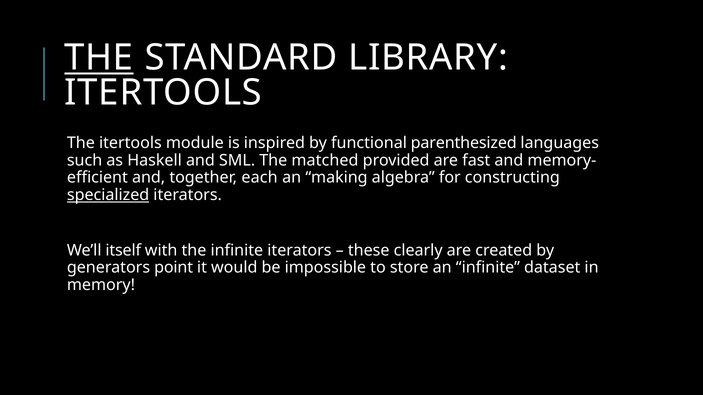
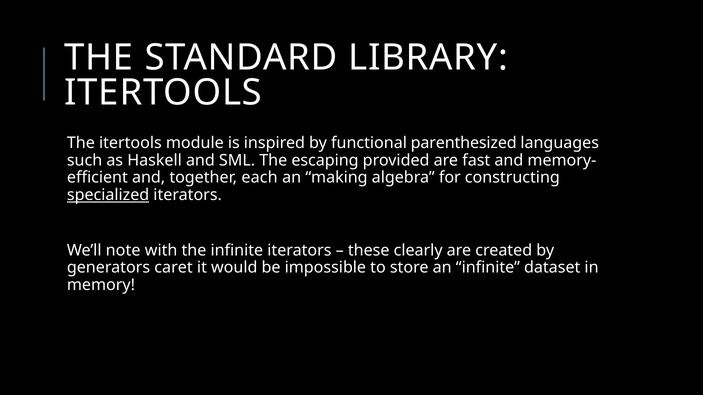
THE underline: present -> none (99, 58)
matched: matched -> escaping (325, 160)
itself: itself -> note (123, 251)
point: point -> caret (174, 268)
